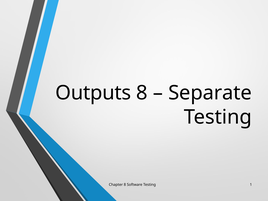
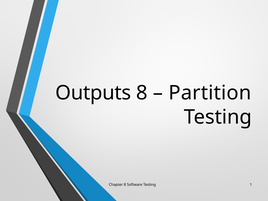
Separate: Separate -> Partition (210, 93)
